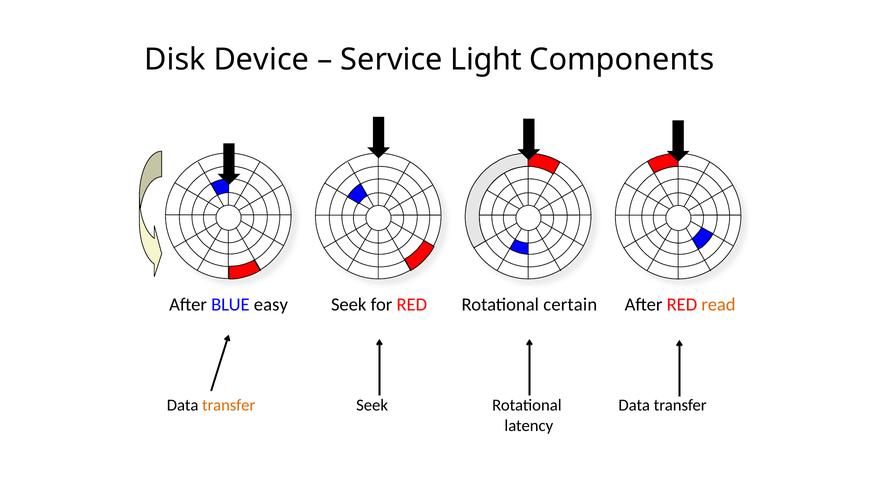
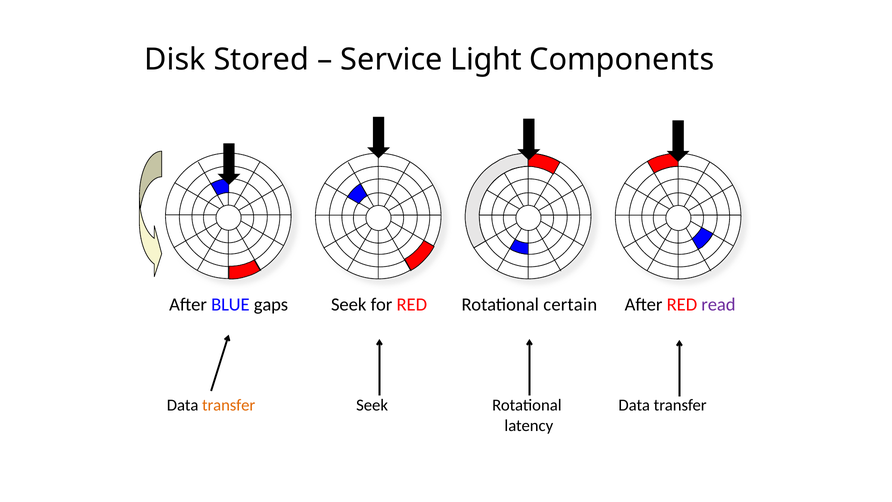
Device: Device -> Stored (261, 60)
easy: easy -> gaps (271, 304)
read colour: orange -> purple (718, 304)
